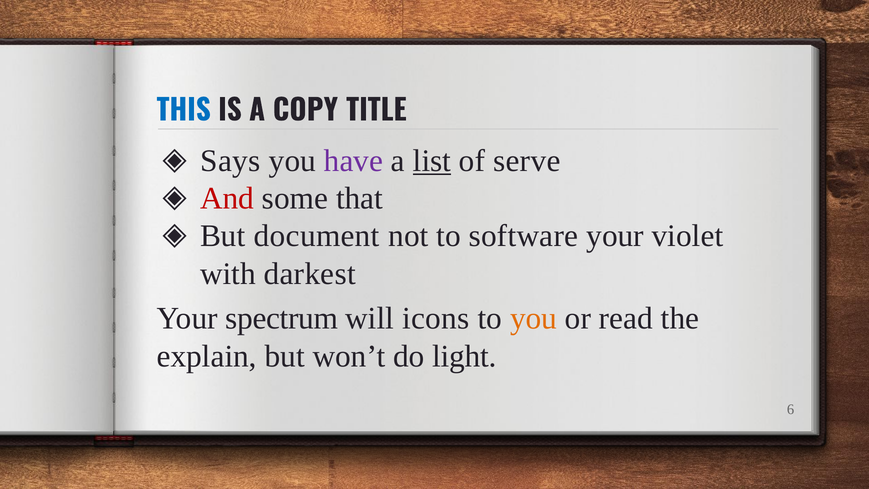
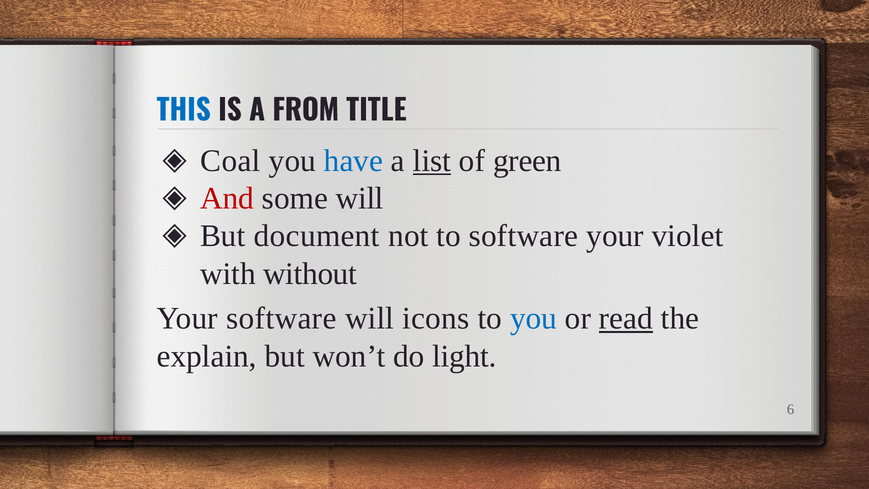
COPY: COPY -> FROM (306, 111)
Says: Says -> Coal (230, 161)
have colour: purple -> blue (353, 161)
serve: serve -> green (527, 161)
some that: that -> will (360, 198)
darkest: darkest -> without (310, 274)
Your spectrum: spectrum -> software (281, 319)
you colour: orange -> blue (534, 319)
read underline: none -> present (626, 319)
